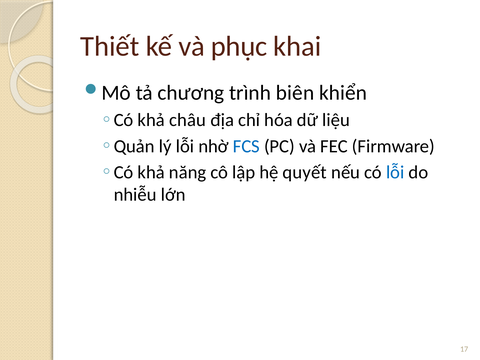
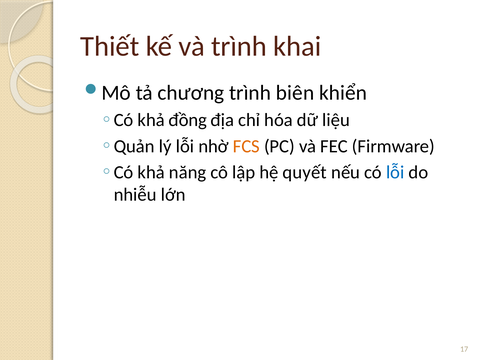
và phục: phục -> trình (239, 46)
châu: châu -> đồng (188, 120)
FCS colour: blue -> orange (246, 146)
